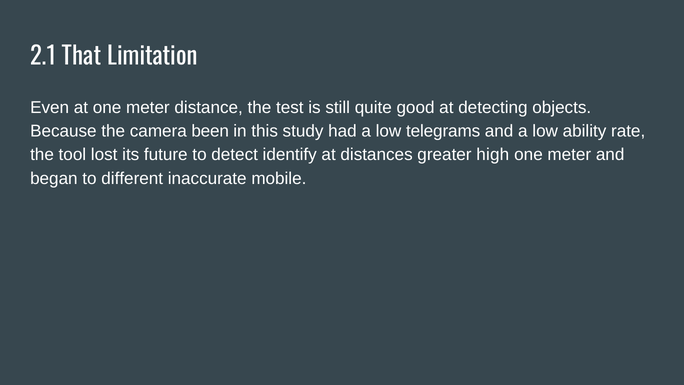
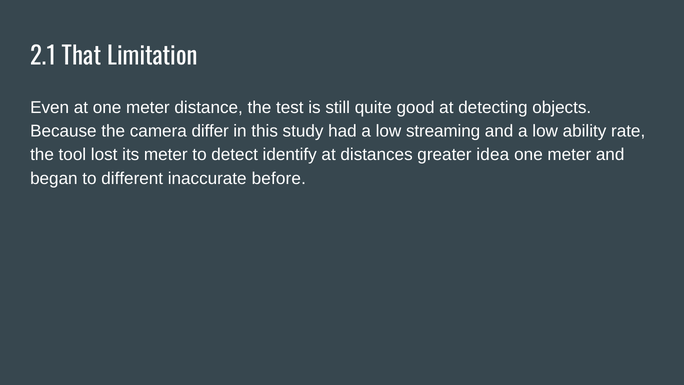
been: been -> differ (210, 131)
telegrams: telegrams -> streaming (443, 131)
its future: future -> meter (166, 155)
high: high -> idea (493, 155)
mobile: mobile -> before (279, 178)
